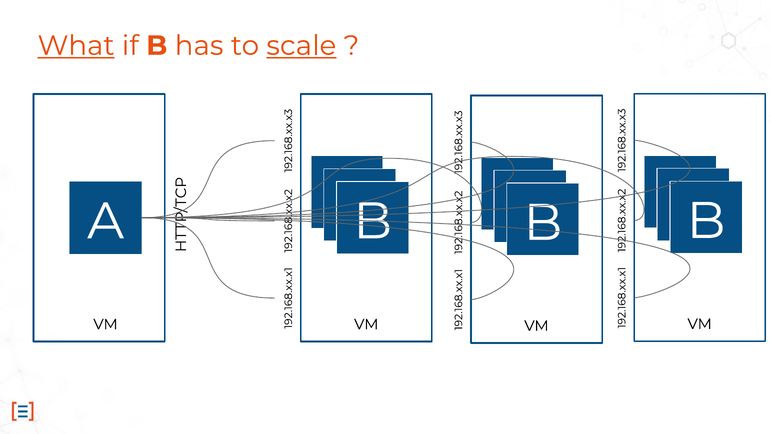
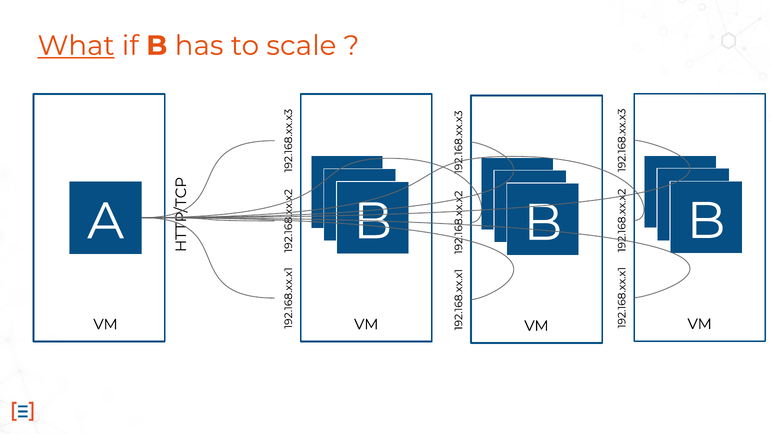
scale underline: present -> none (301, 46)
